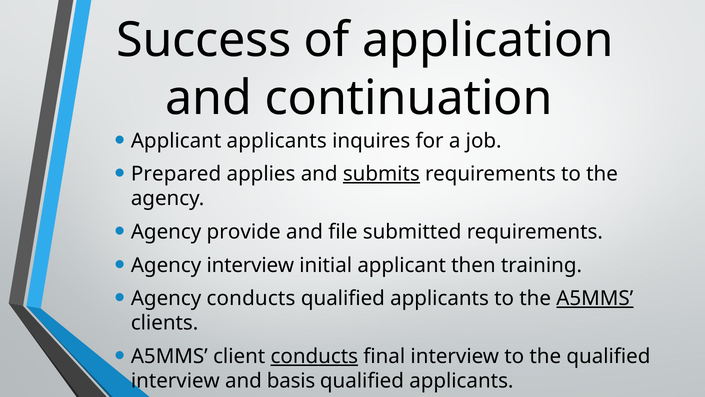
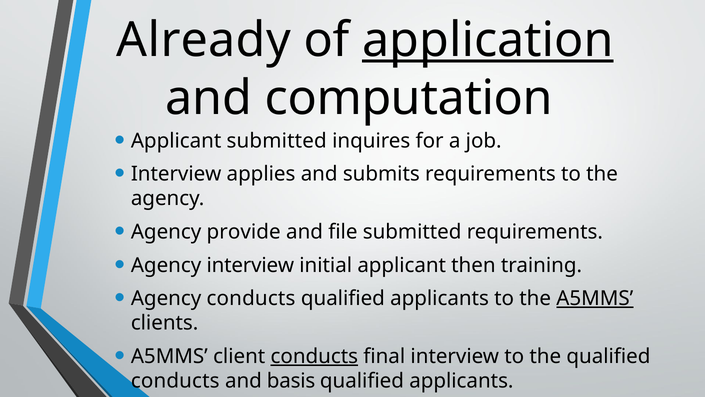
Success: Success -> Already (204, 40)
application underline: none -> present (488, 40)
continuation: continuation -> computation (409, 98)
Applicant applicants: applicants -> submitted (277, 141)
Prepared: Prepared -> Interview (176, 174)
submits underline: present -> none (381, 174)
interview: interview -> conducts (175, 381)
